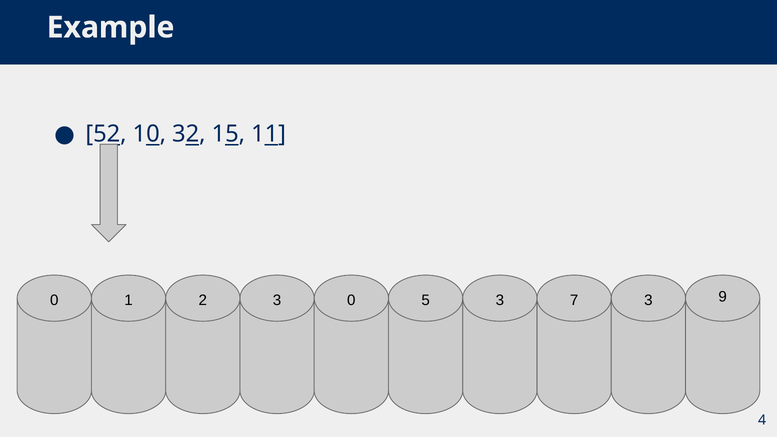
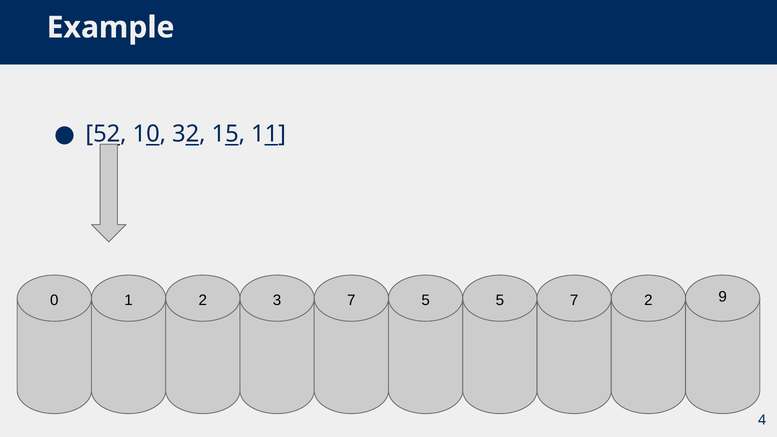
3 0: 0 -> 7 (351, 300)
5 3: 3 -> 5 (500, 300)
7 3: 3 -> 2 (648, 300)
